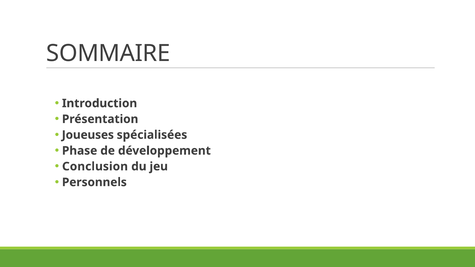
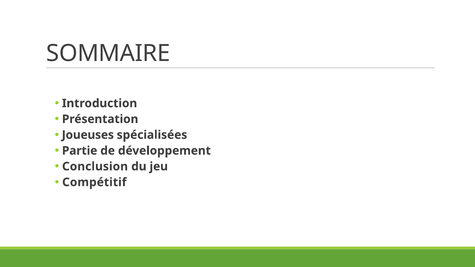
Phase: Phase -> Partie (80, 151)
Personnels: Personnels -> Compétitif (94, 182)
